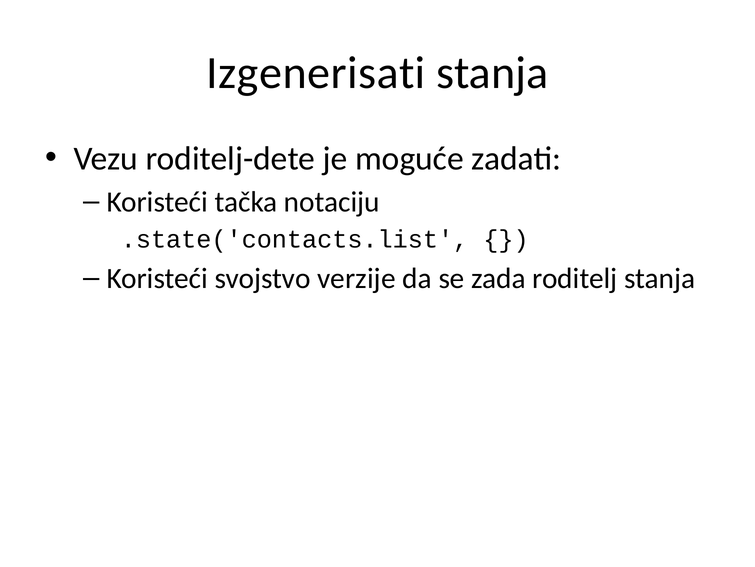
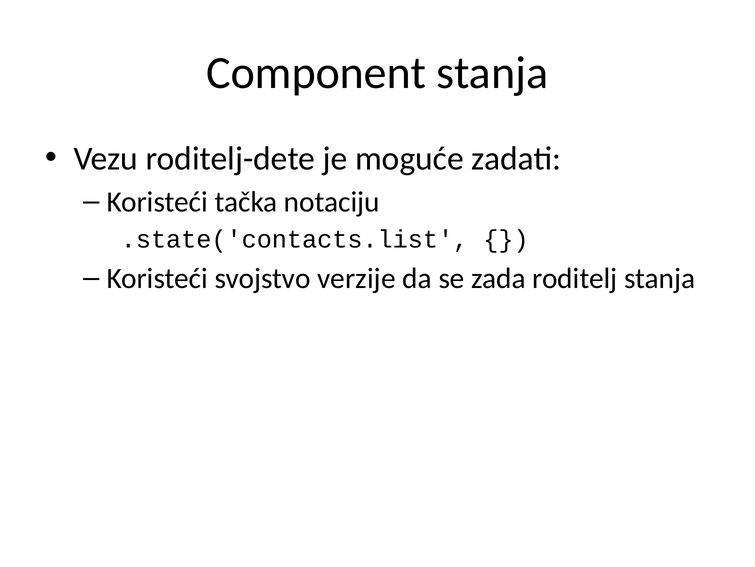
Izgenerisati: Izgenerisati -> Component (316, 73)
